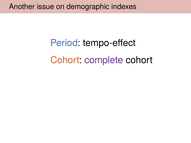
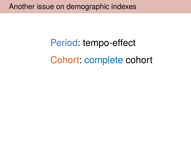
complete colour: purple -> blue (104, 60)
